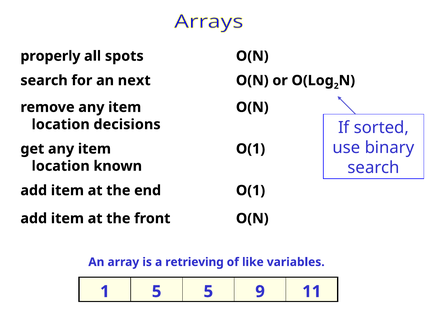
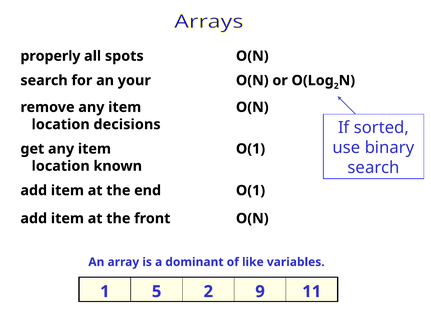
next: next -> your (134, 81)
retrieving: retrieving -> dominant (194, 262)
5 5: 5 -> 2 (208, 292)
